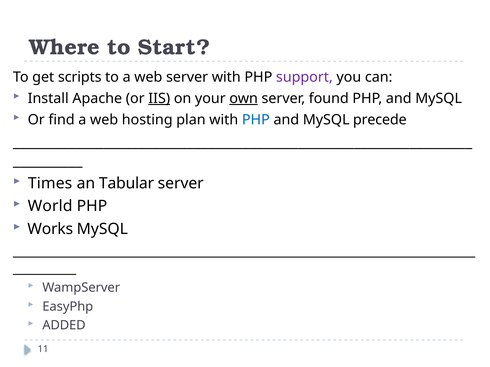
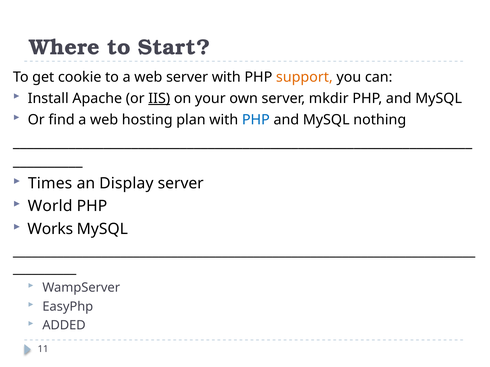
scripts: scripts -> cookie (80, 77)
support colour: purple -> orange (304, 77)
own underline: present -> none (244, 99)
found: found -> mkdir (329, 99)
precede: precede -> nothing (380, 120)
Tabular: Tabular -> Display (126, 184)
